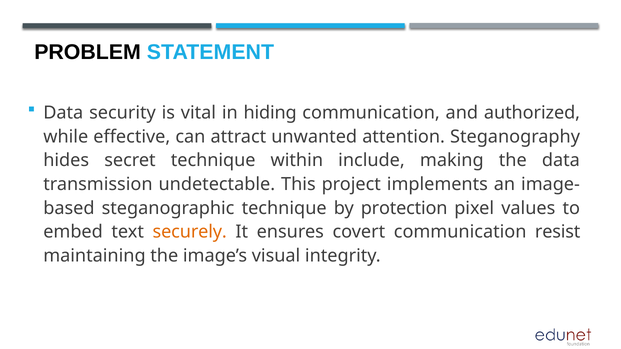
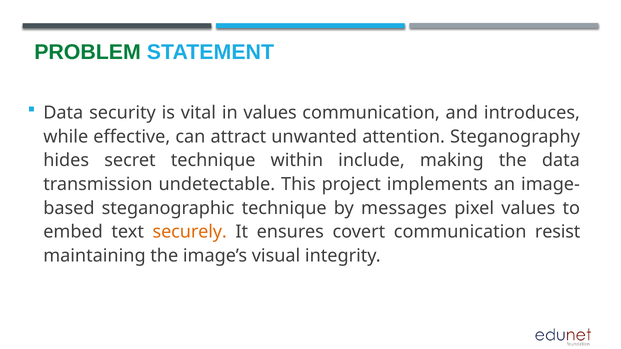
PROBLEM colour: black -> green (88, 52)
in hiding: hiding -> values (270, 113)
authorized: authorized -> introduces (532, 113)
protection: protection -> messages (404, 208)
